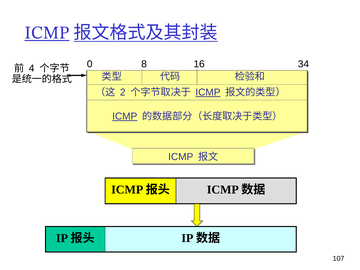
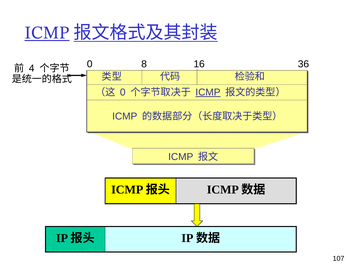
34: 34 -> 36 (303, 64)
2: 2 -> 0 (123, 92)
ICMP underline: present -> none (125, 116)
